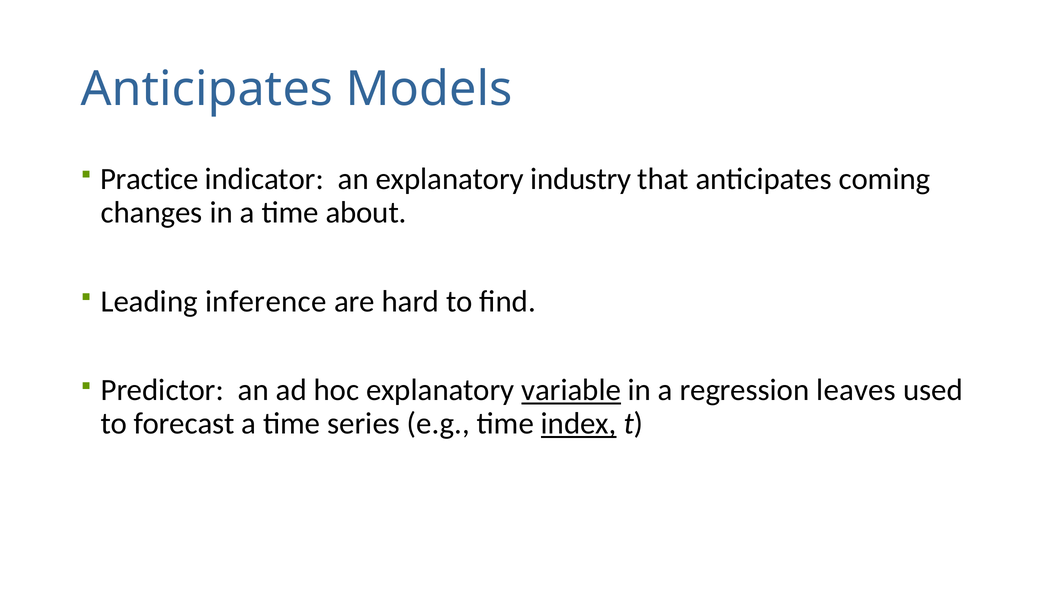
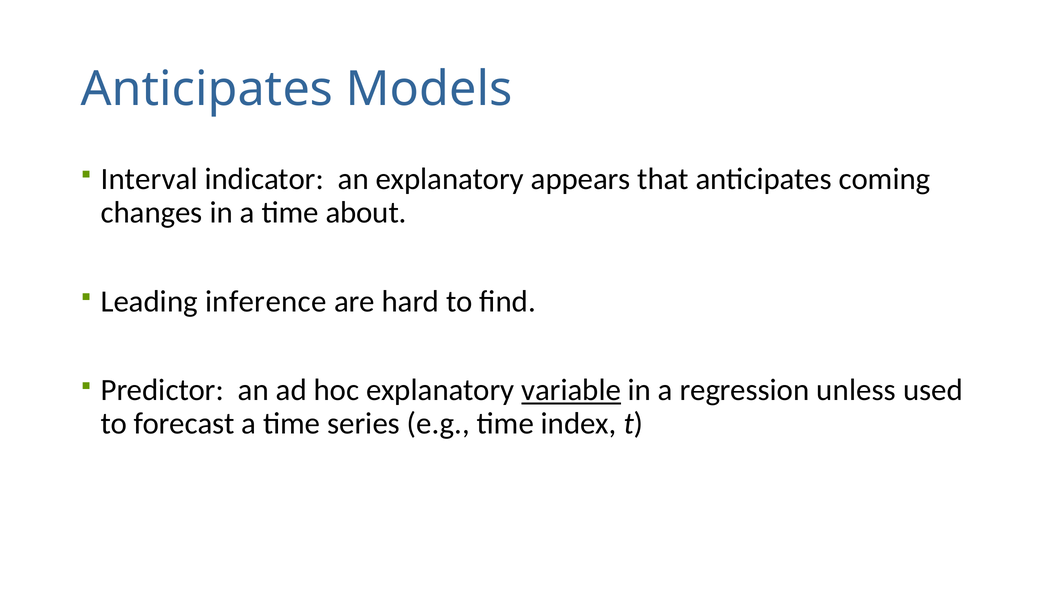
Practice: Practice -> Interval (149, 179)
industry: industry -> appears (581, 179)
leaves: leaves -> unless (856, 390)
index underline: present -> none (579, 424)
